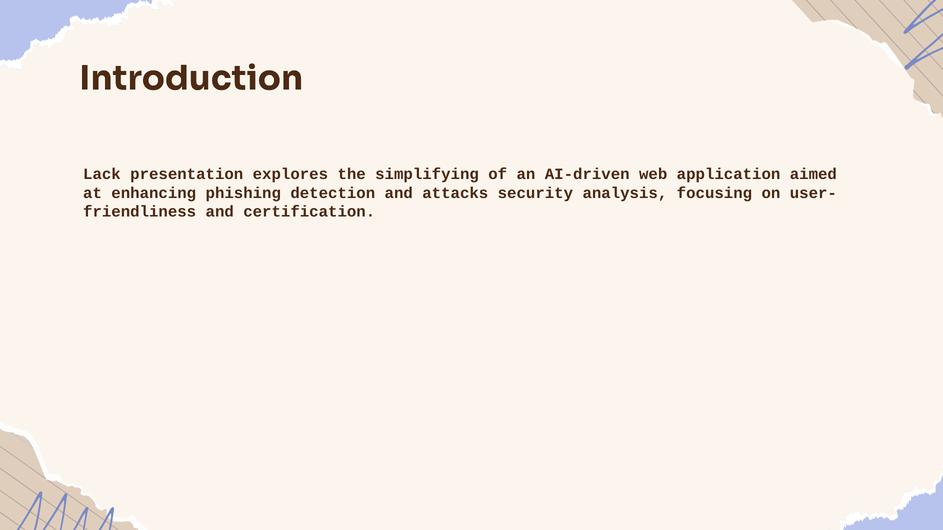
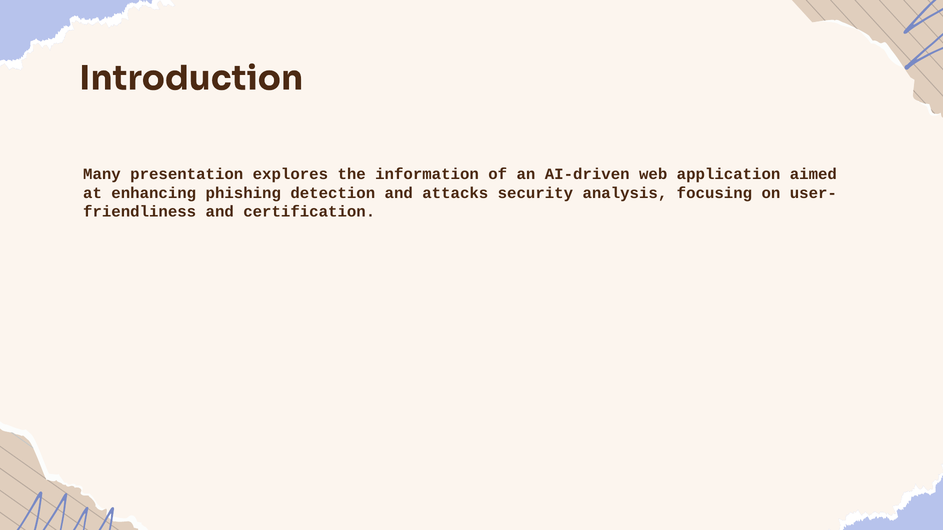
Lack: Lack -> Many (102, 174)
simplifying: simplifying -> information (427, 174)
